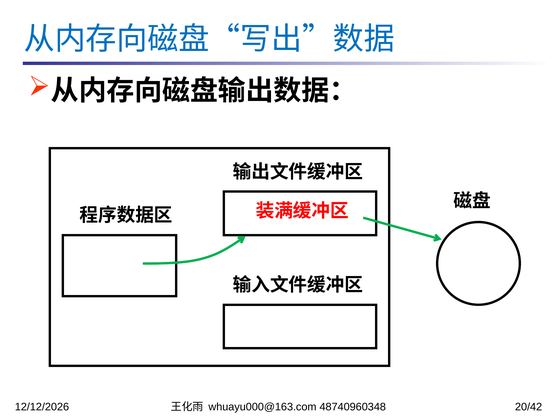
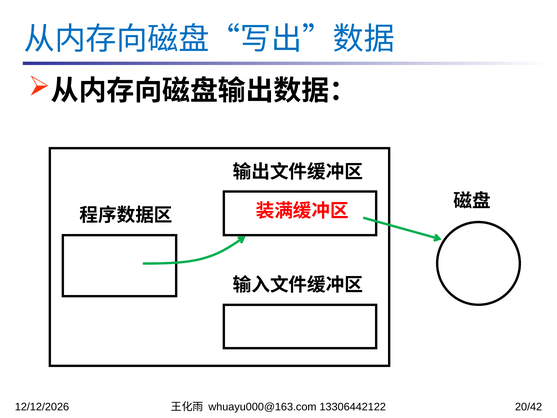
48740960348: 48740960348 -> 13306442122 (353, 407)
